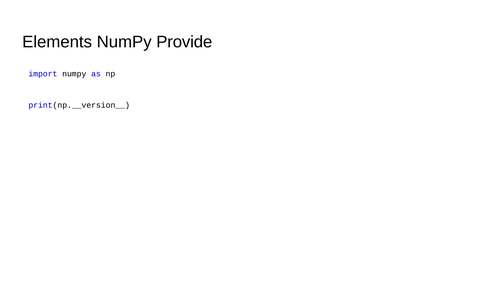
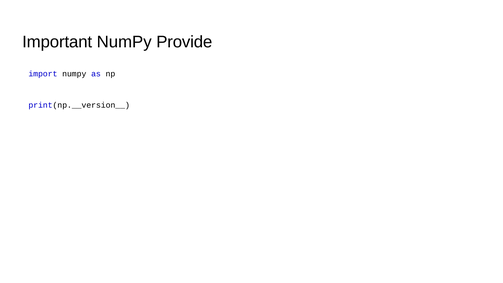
Elements: Elements -> Important (57, 42)
